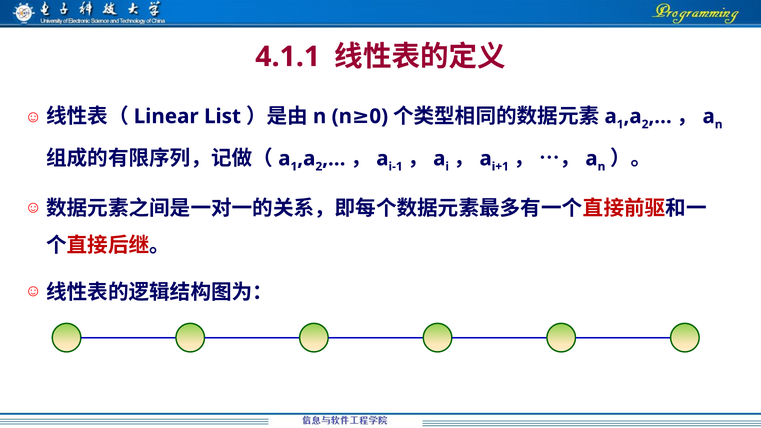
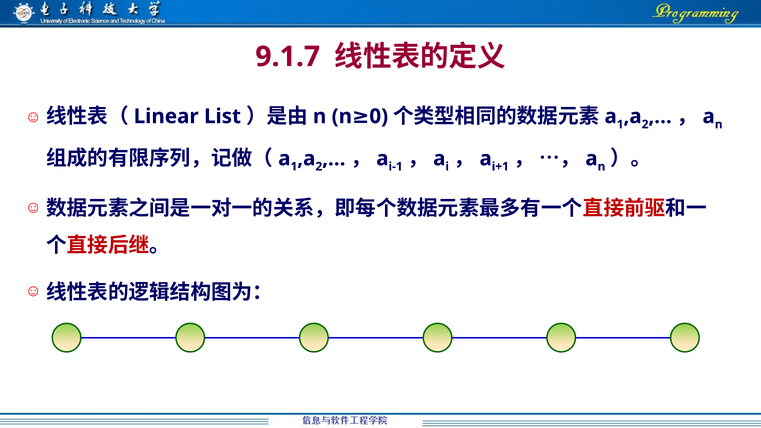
4.1.1: 4.1.1 -> 9.1.7 (288, 57)
